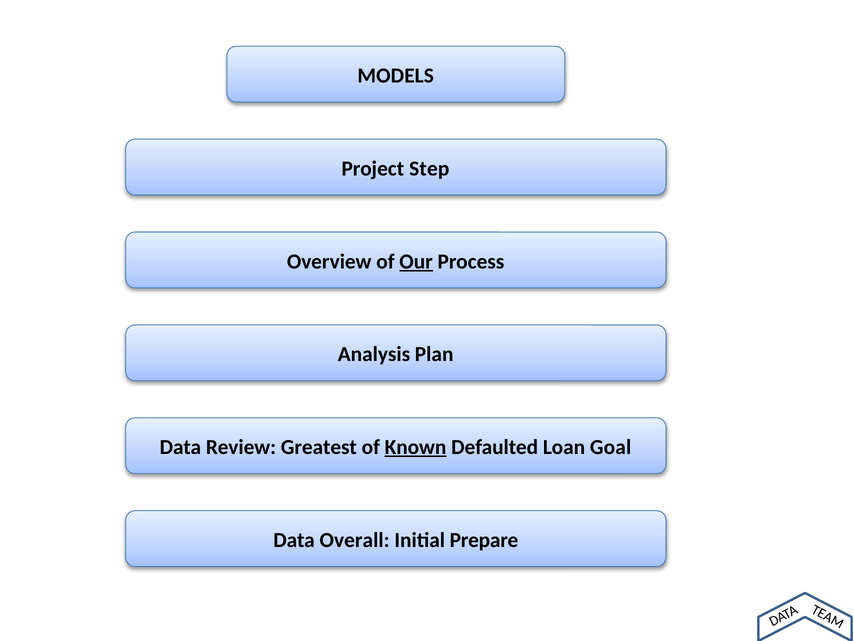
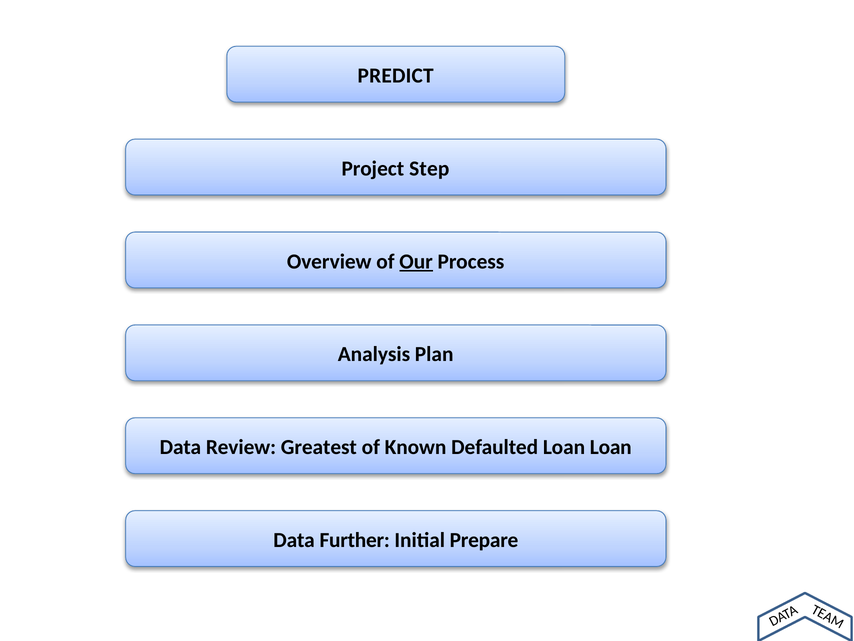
MODELS: MODELS -> PREDICT (396, 76)
Known underline: present -> none (416, 447)
Loan Goal: Goal -> Loan (611, 447)
Overall: Overall -> Further (355, 540)
